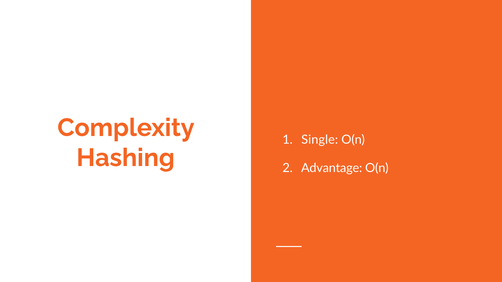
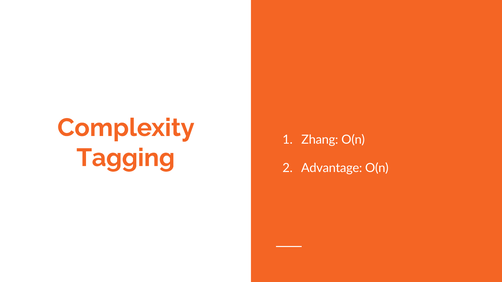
Single: Single -> Zhang (320, 140)
Hashing: Hashing -> Tagging (126, 158)
